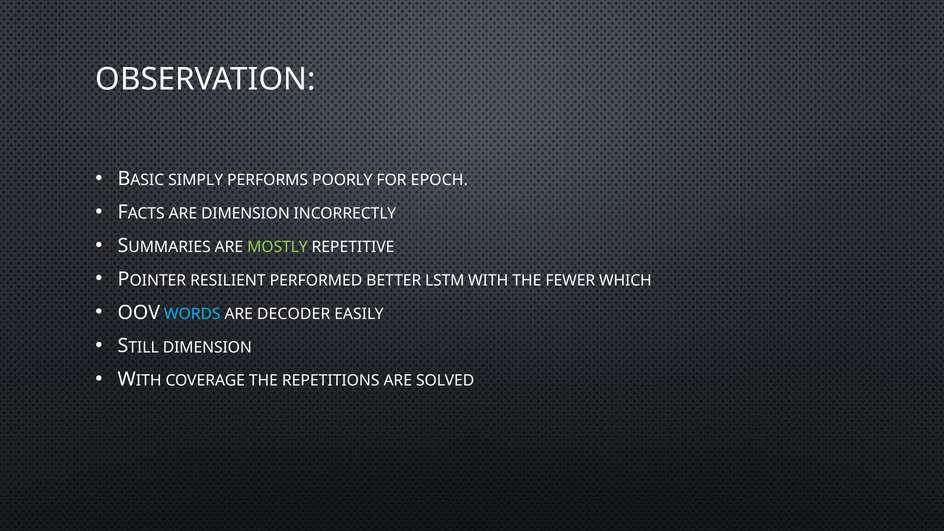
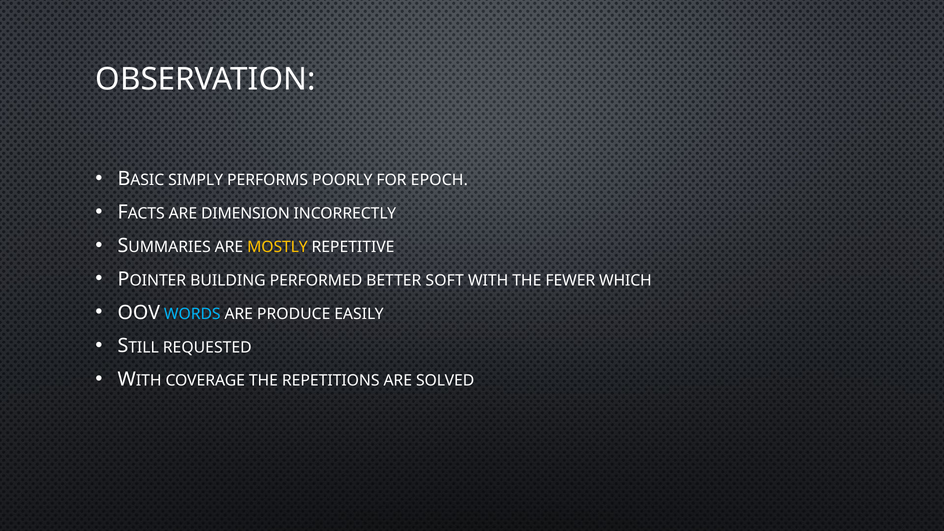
MOSTLY colour: light green -> yellow (277, 247)
RESILIENT: RESILIENT -> BUILDING (228, 280)
LSTM: LSTM -> SOFT (445, 280)
DECODER: DECODER -> PRODUCE (294, 314)
DIMENSION: DIMENSION -> REQUESTED (207, 347)
